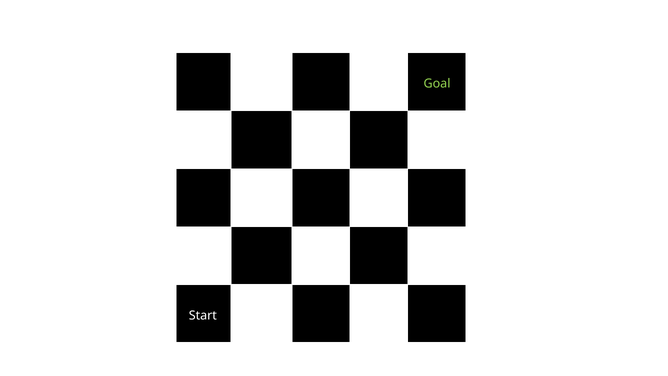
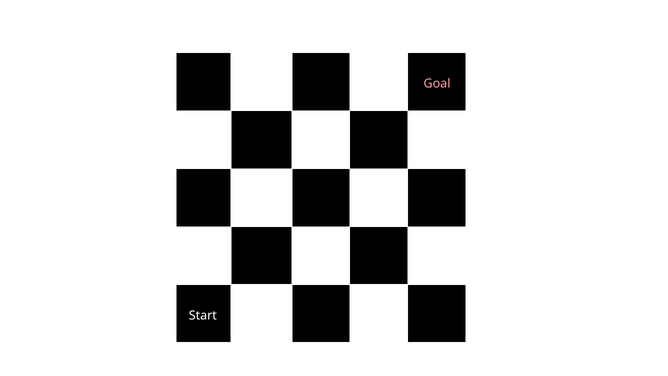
Goal colour: light green -> pink (437, 84)
